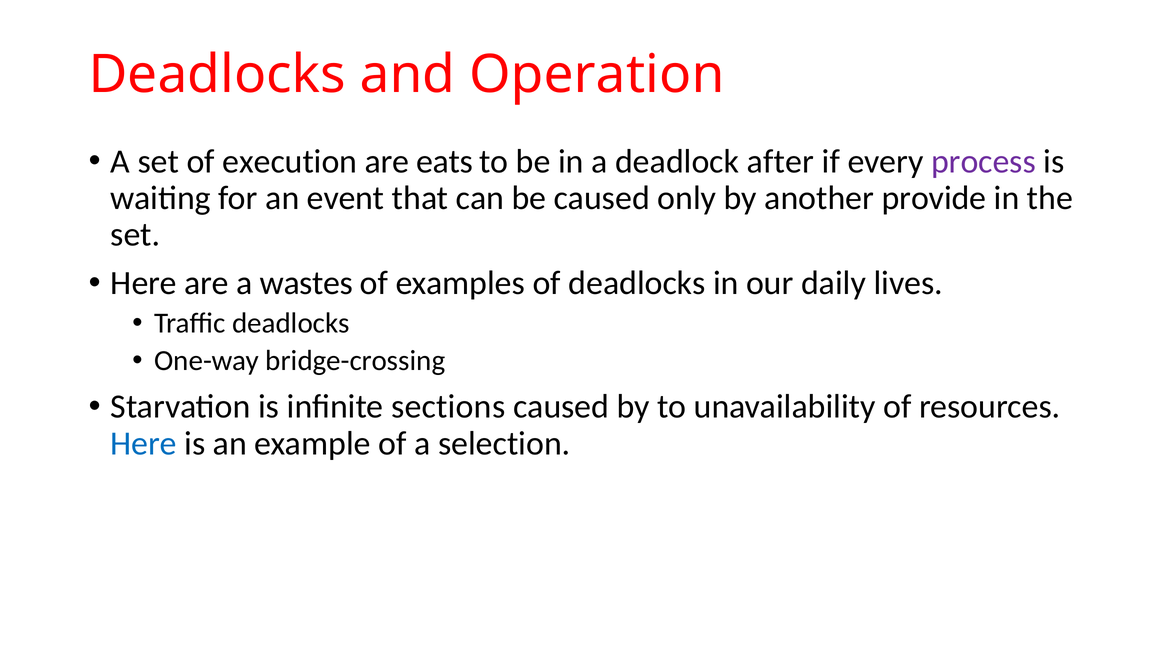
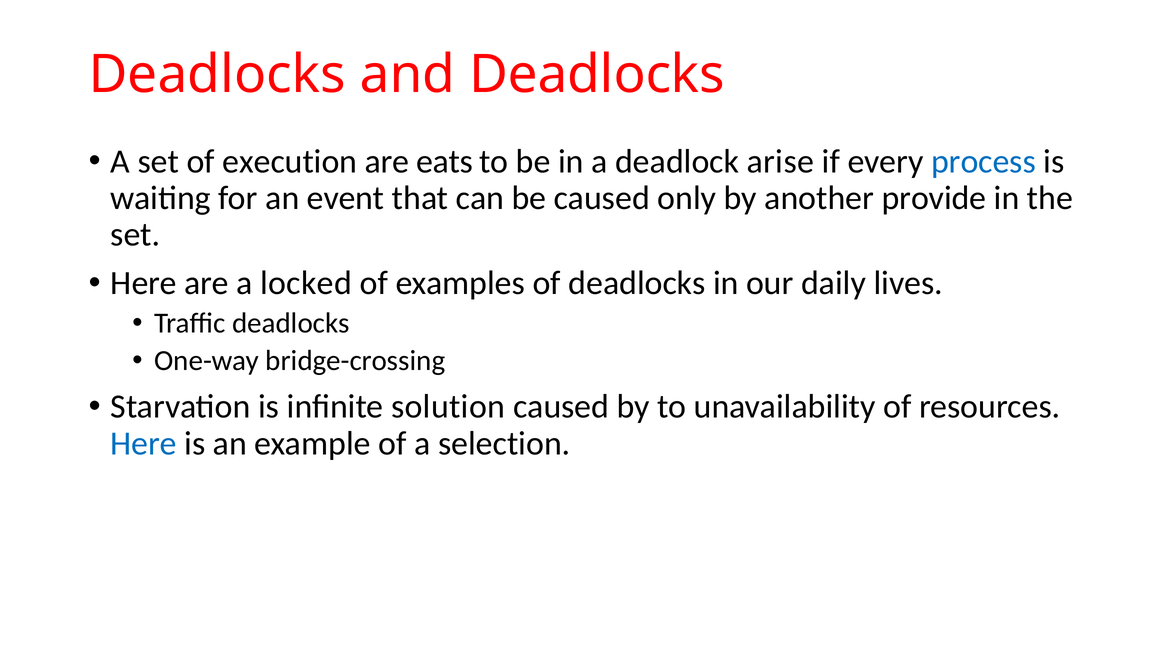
and Operation: Operation -> Deadlocks (597, 75)
after: after -> arise (780, 161)
process colour: purple -> blue (983, 161)
wastes: wastes -> locked (306, 283)
sections: sections -> solution (448, 407)
